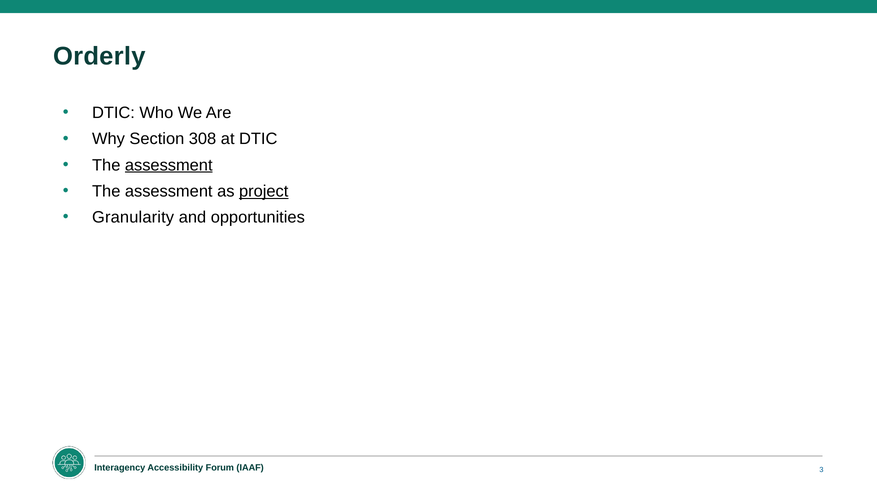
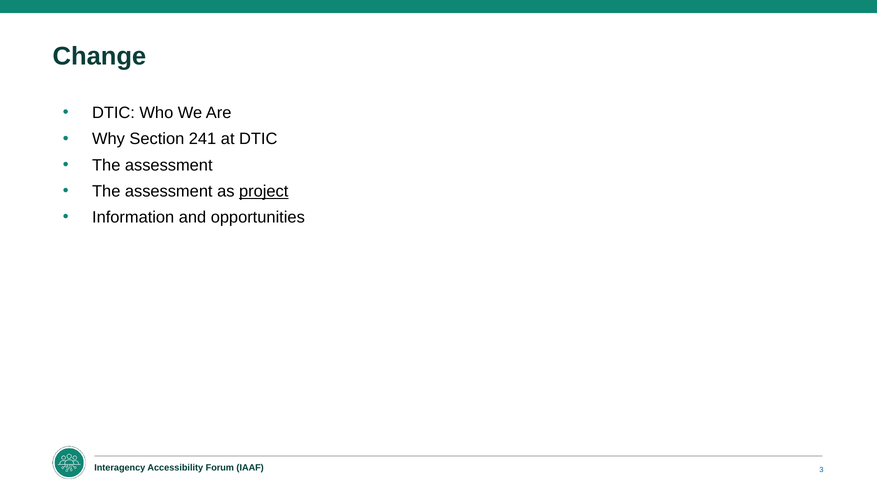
Orderly: Orderly -> Change (99, 56)
308: 308 -> 241 (203, 139)
assessment underline: present -> none (169, 165)
Granularity: Granularity -> Information (133, 217)
